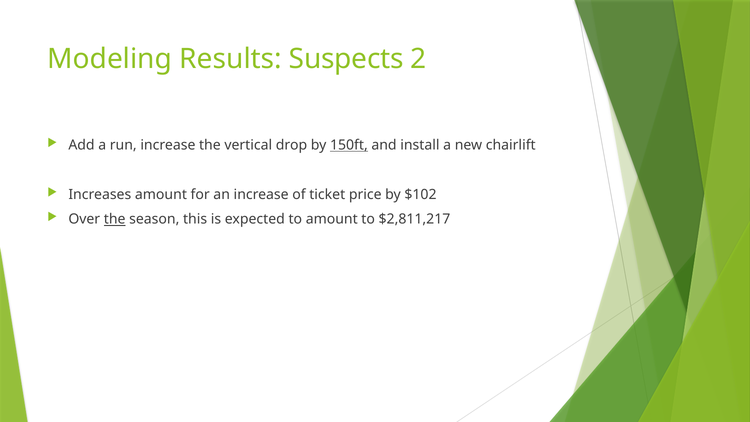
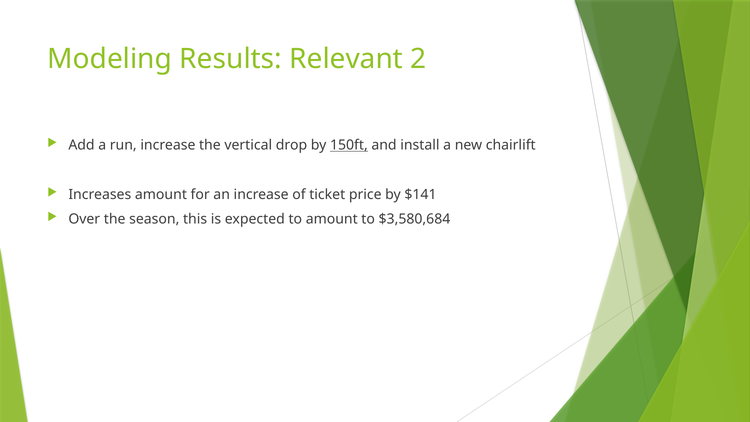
Suspects: Suspects -> Relevant (346, 59)
$102: $102 -> $141 (421, 195)
the underline: present -> none (115, 219)
$2,811,217: $2,811,217 -> $3,580,684 (414, 219)
